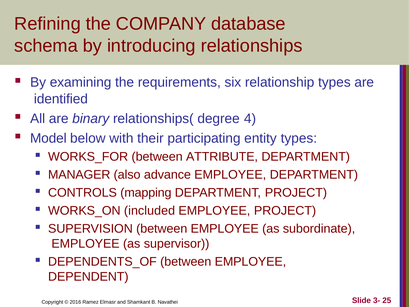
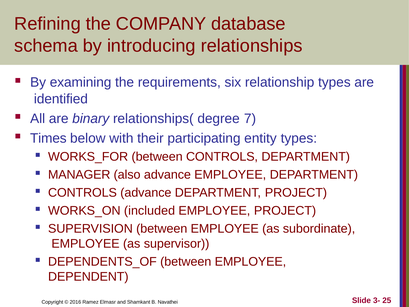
4: 4 -> 7 (250, 118)
Model: Model -> Times (48, 138)
between ATTRIBUTE: ATTRIBUTE -> CONTROLS (222, 157)
CONTROLS mapping: mapping -> advance (146, 193)
